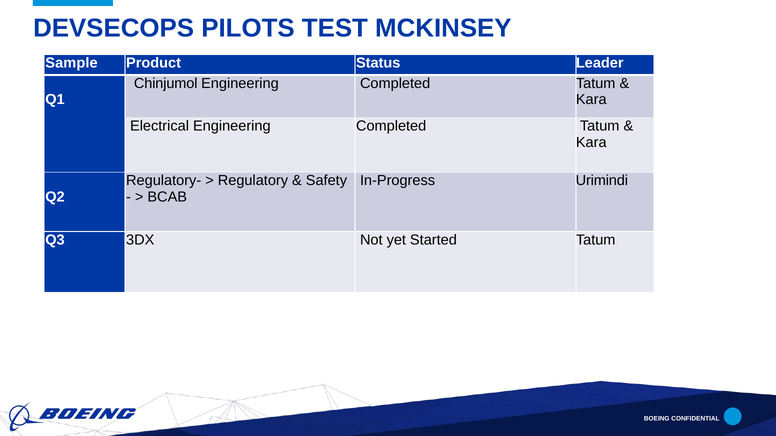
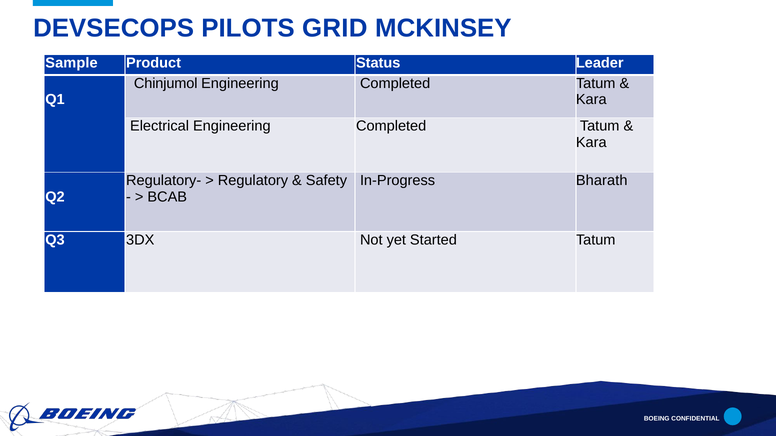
TEST: TEST -> GRID (335, 28)
Urimindi: Urimindi -> Bharath (602, 181)
